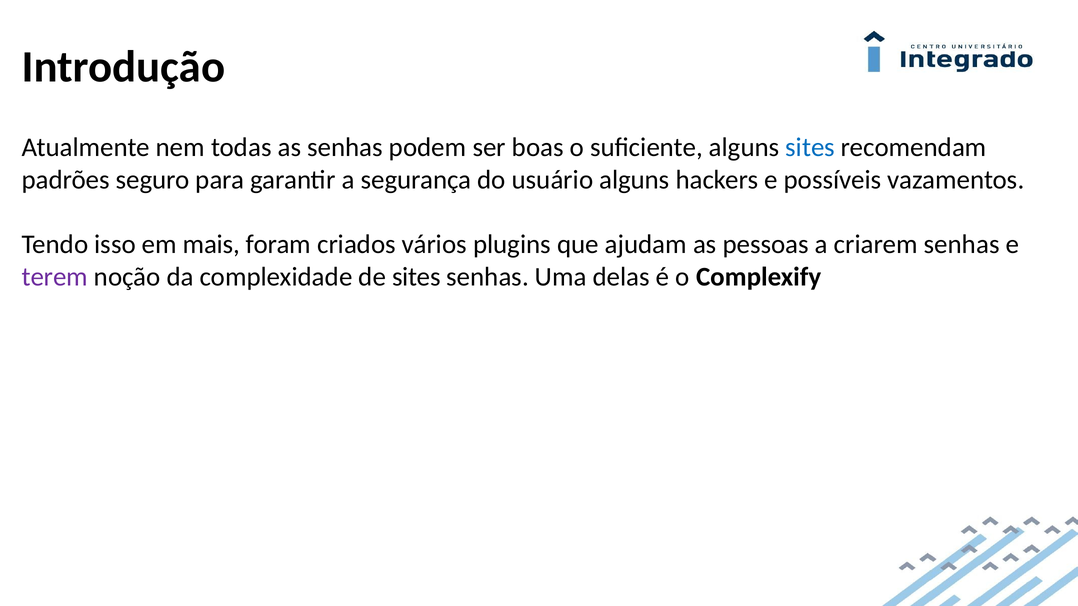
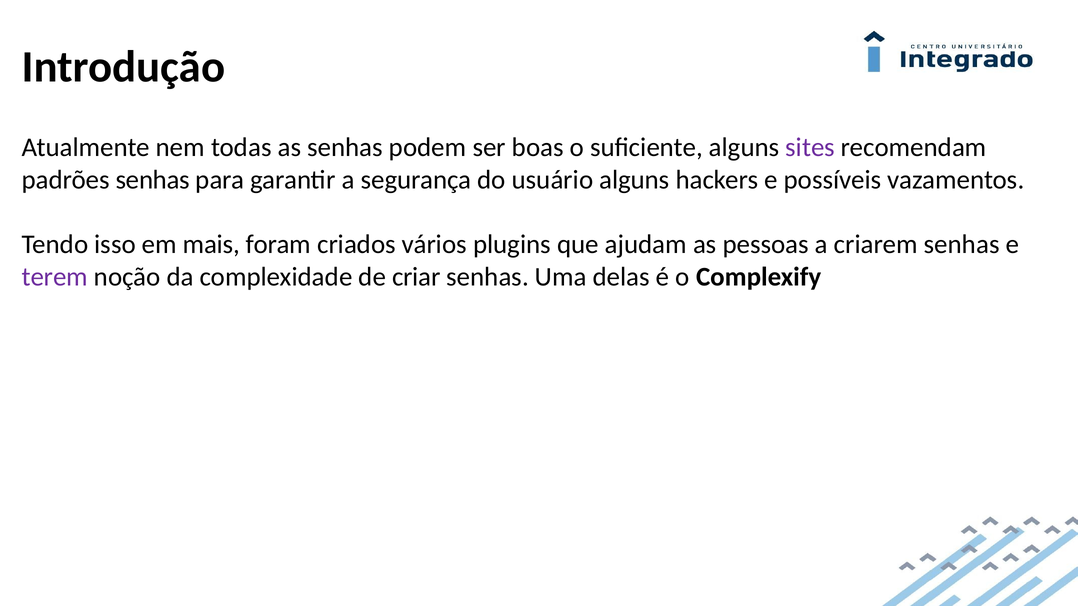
sites colour: blue -> purple (810, 148)
padrões seguro: seguro -> senhas (153, 180)
de sites: sites -> criar (416, 277)
